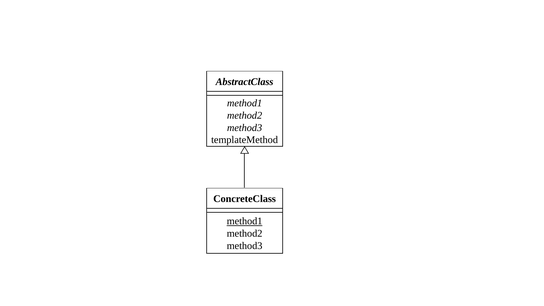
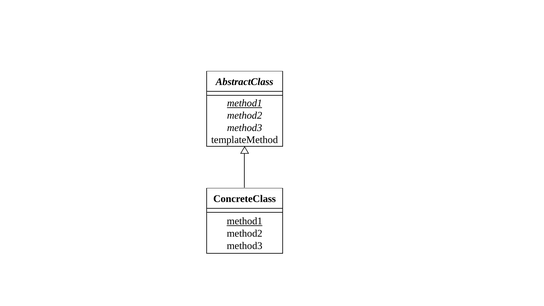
method1 underline: none -> present (245, 103)
